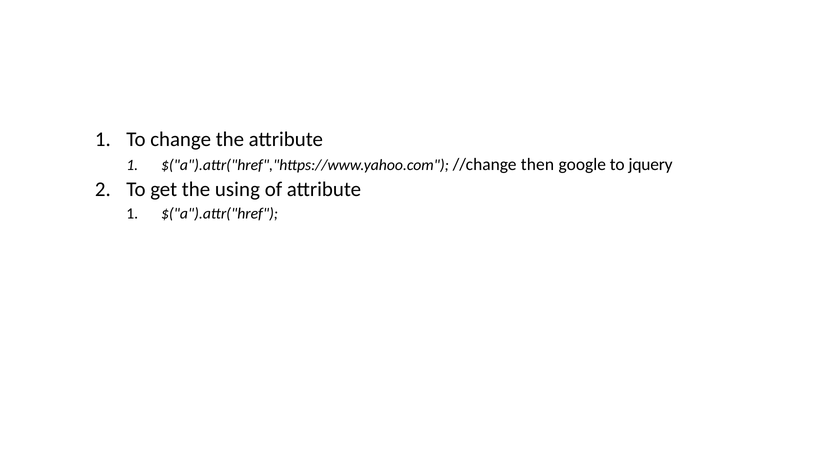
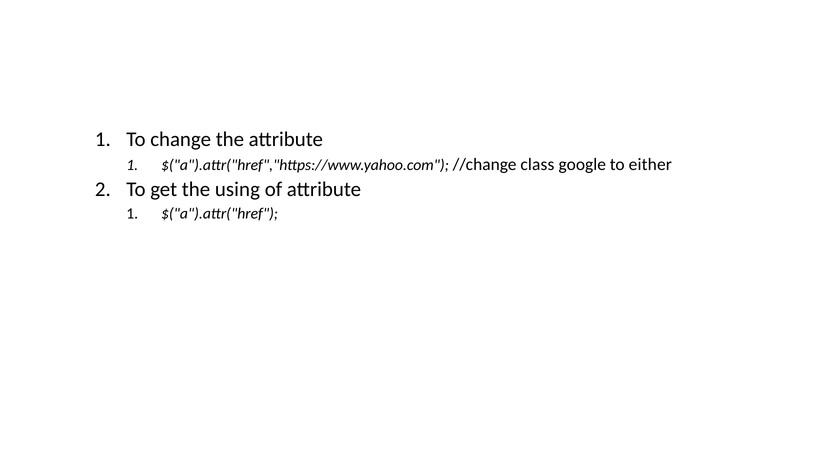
then: then -> class (537, 164)
jquery: jquery -> either (650, 164)
